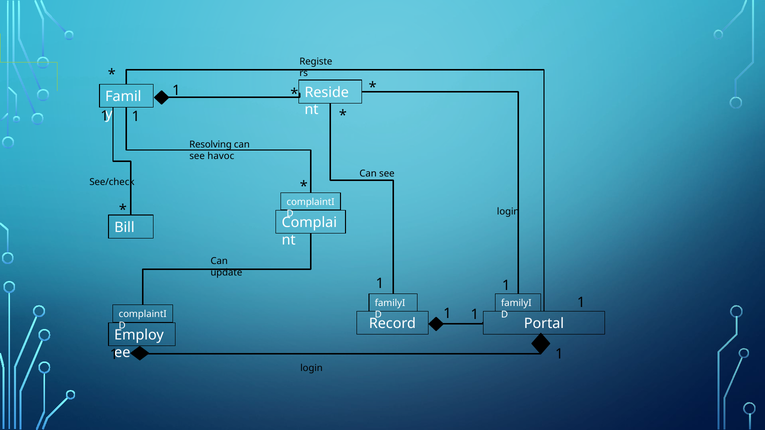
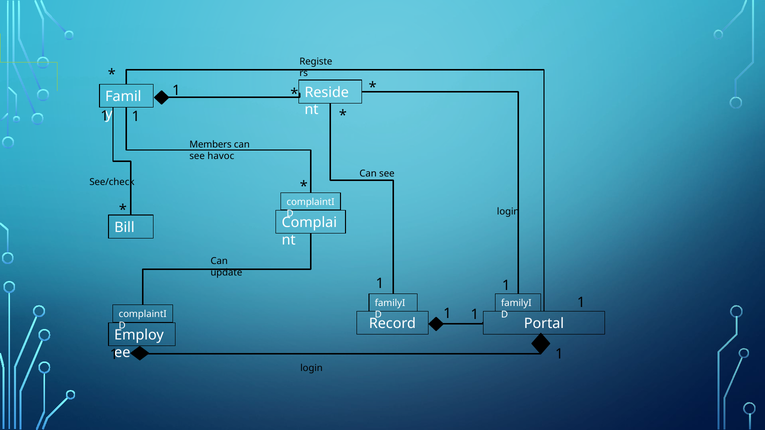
Resolving: Resolving -> Members (211, 145)
